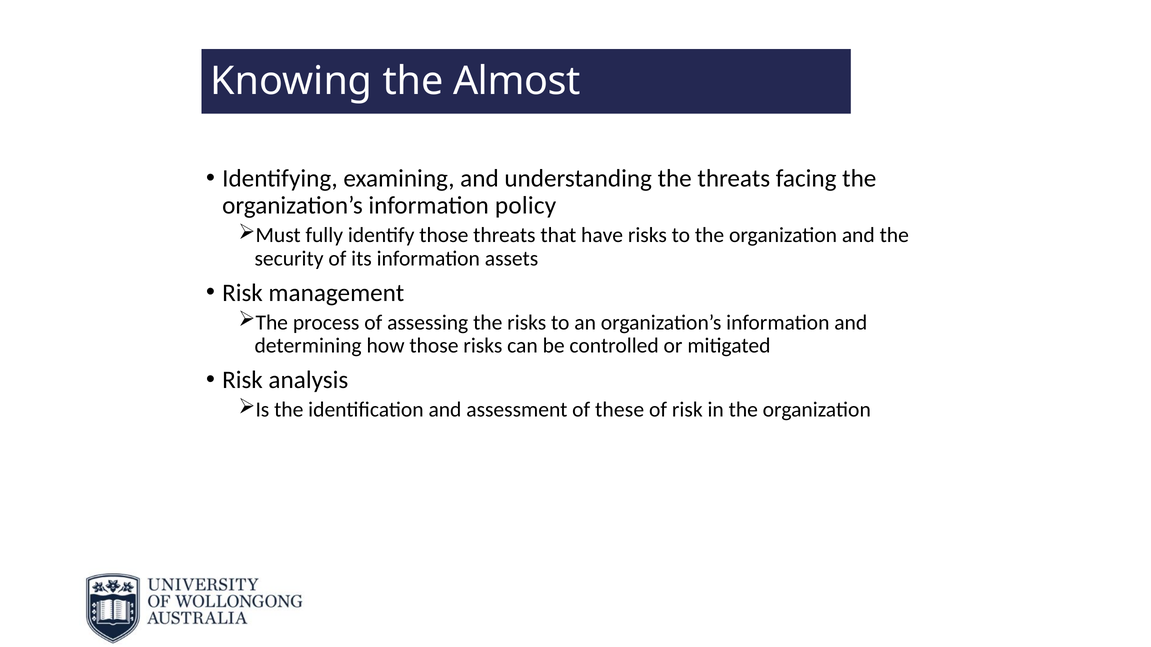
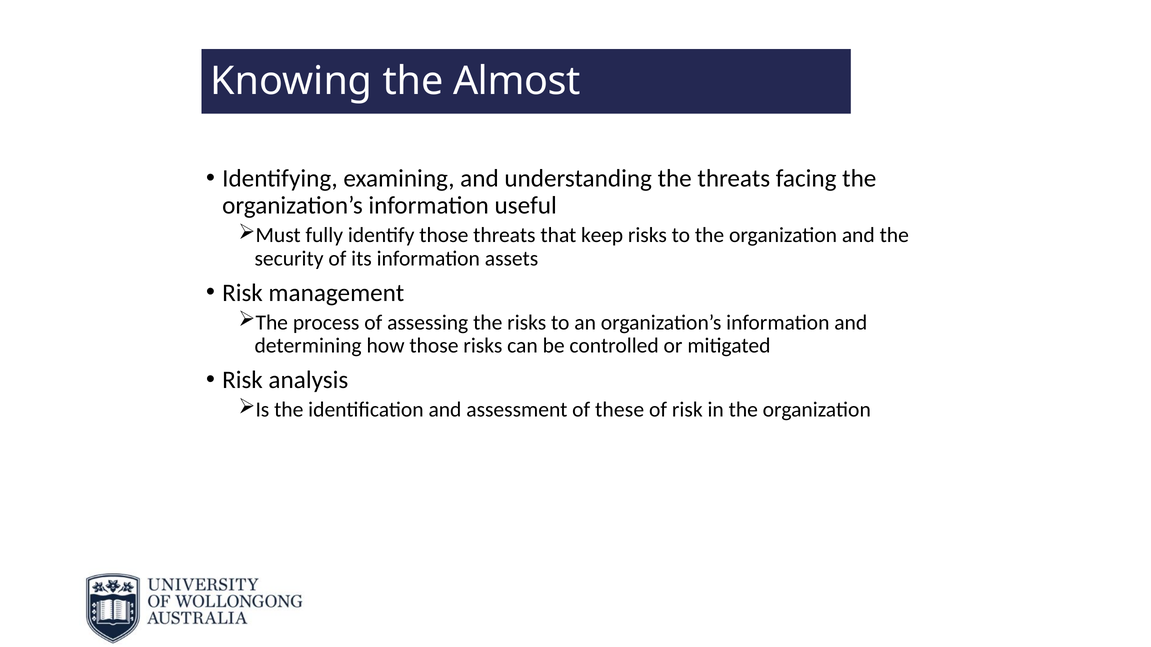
policy: policy -> useful (526, 206)
have: have -> keep (602, 235)
